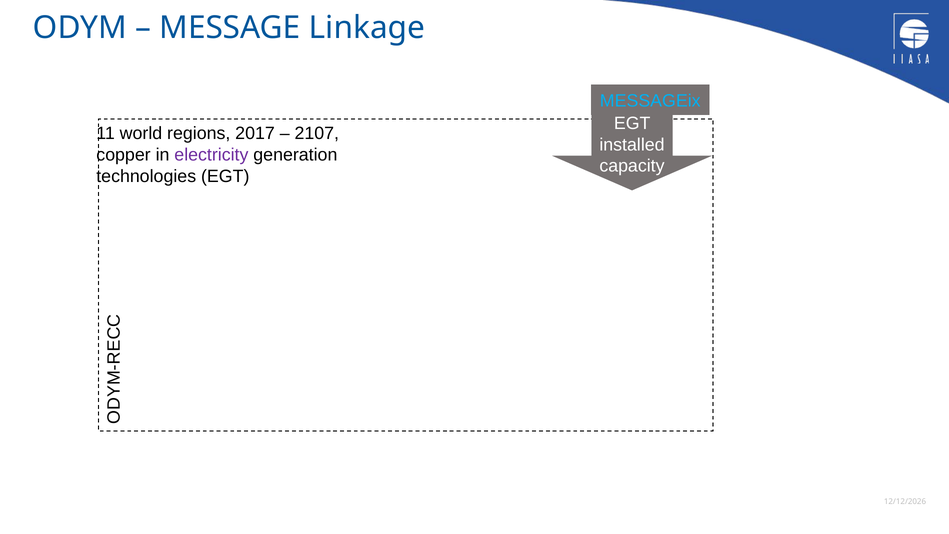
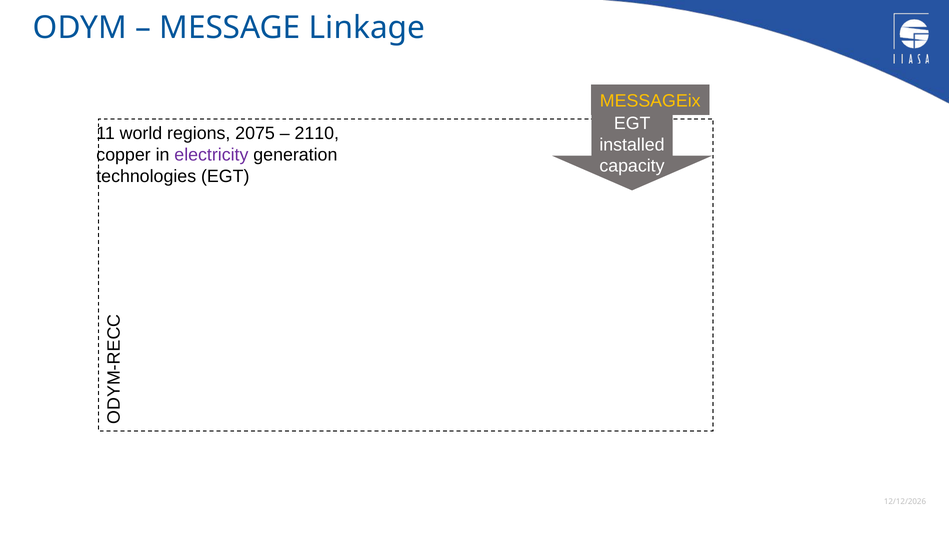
MESSAGEix colour: light blue -> yellow (650, 101)
2017: 2017 -> 2075 (255, 134)
2107: 2107 -> 2110 (317, 134)
